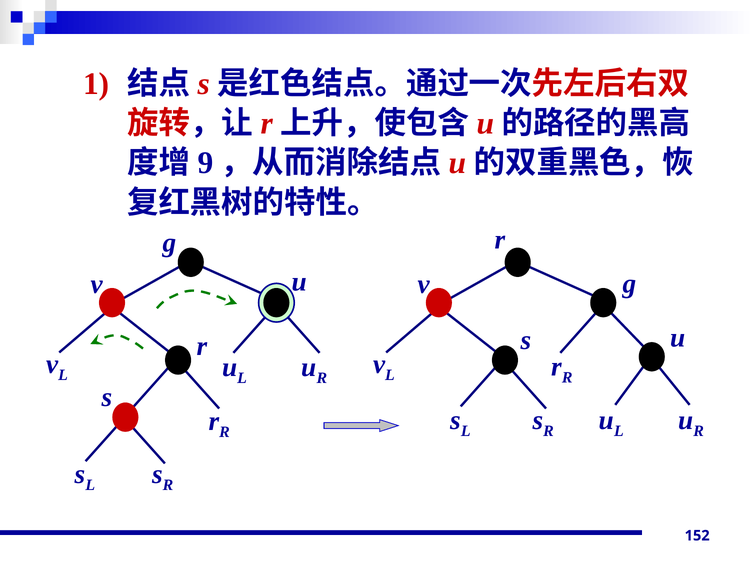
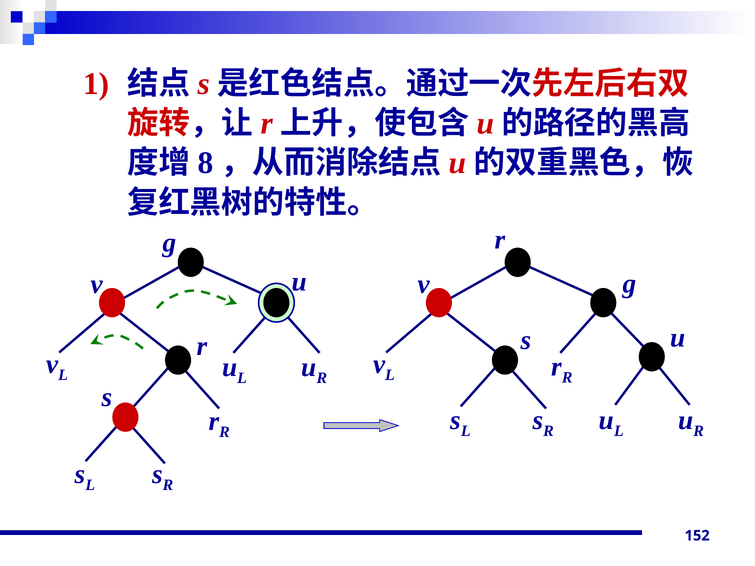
9: 9 -> 8 (205, 163)
